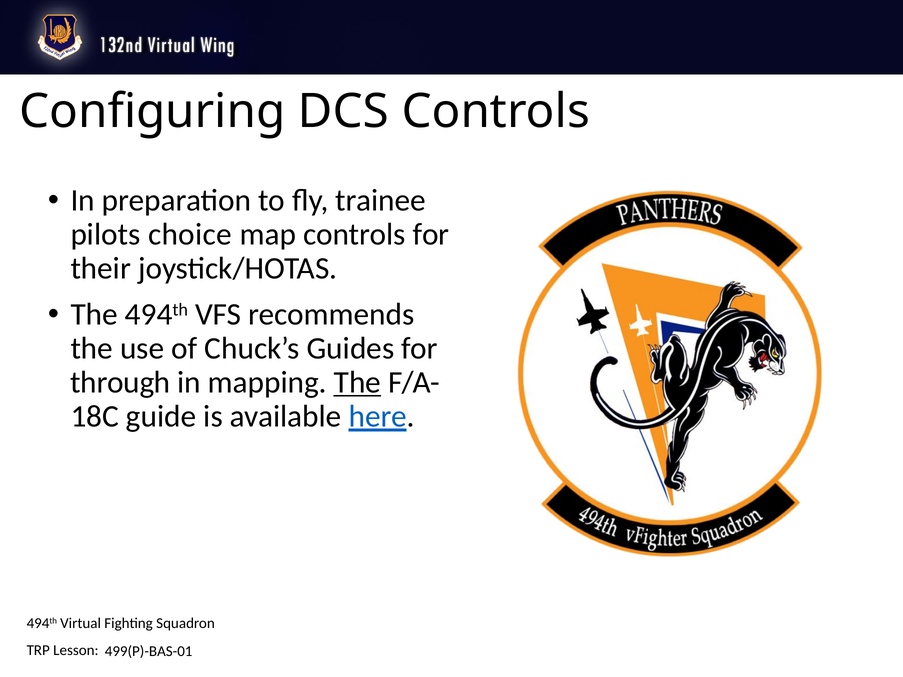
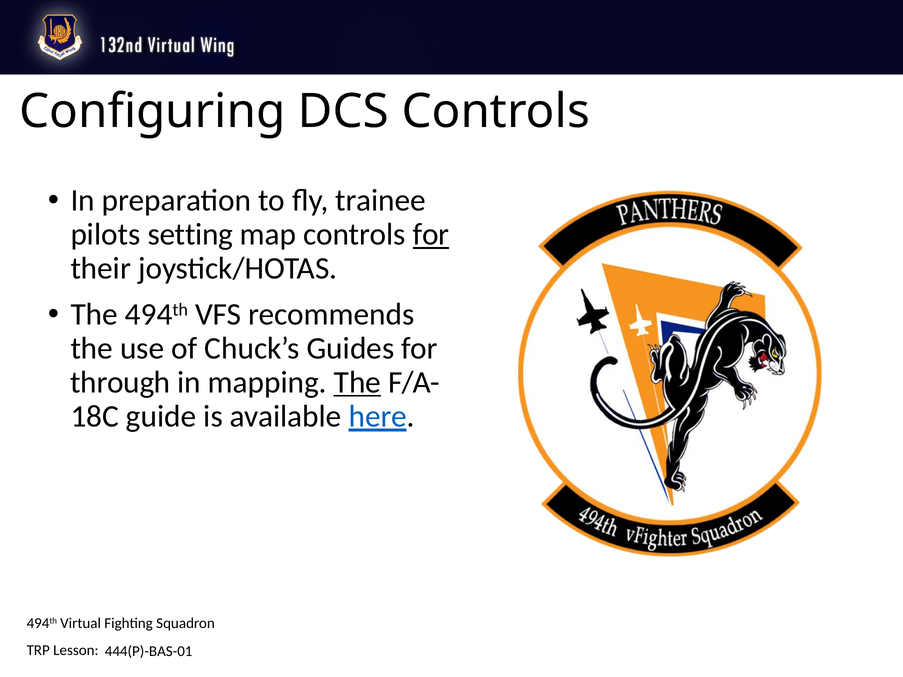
choice: choice -> setting (190, 234)
for underline: none -> present (431, 234)
499(P)-BAS-01: 499(P)-BAS-01 -> 444(P)-BAS-01 (149, 652)
